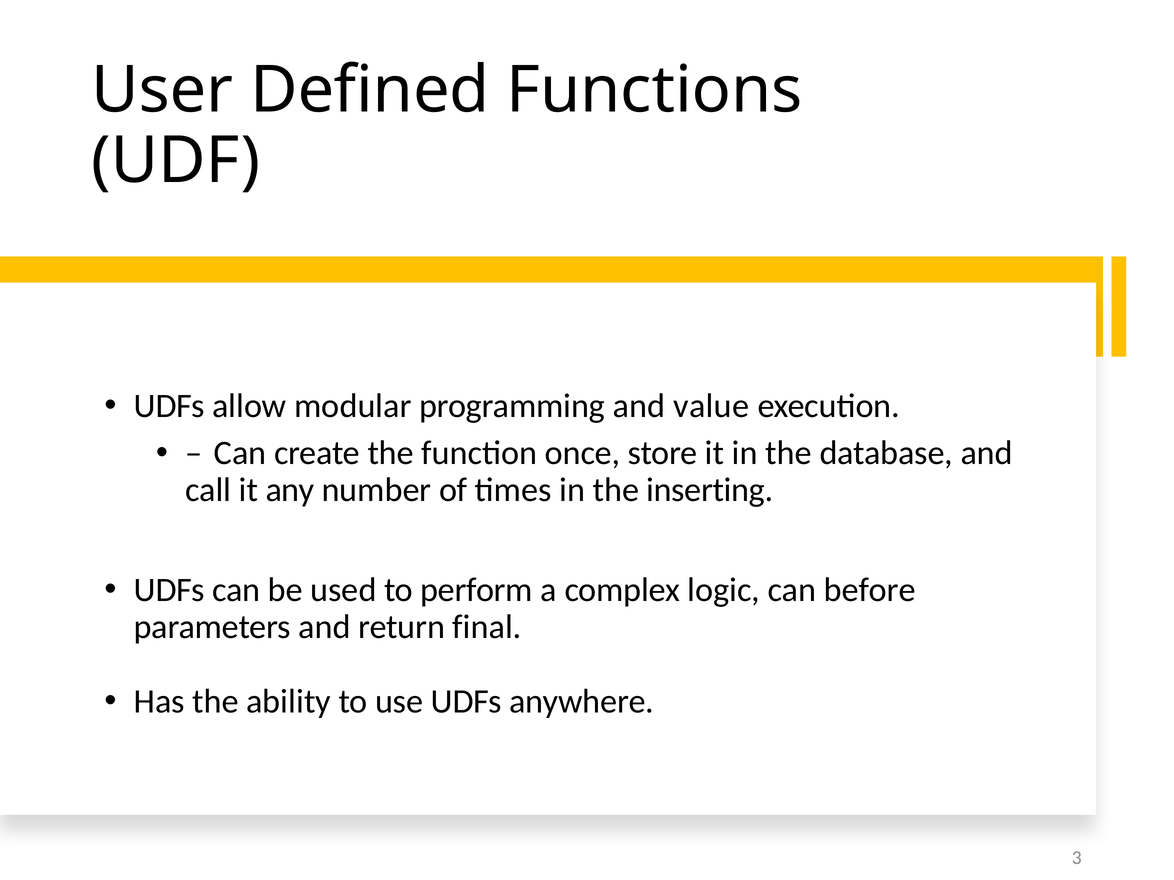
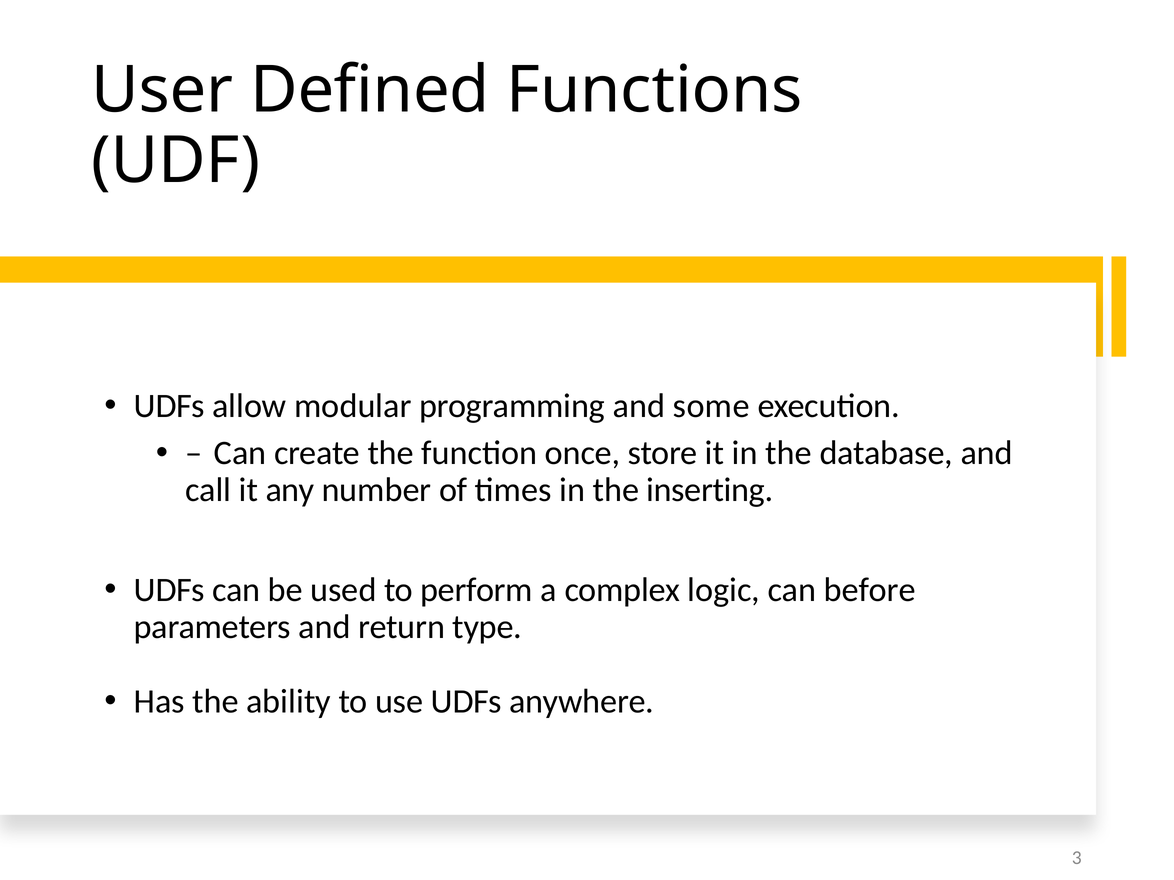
value: value -> some (711, 406)
final: final -> type (487, 627)
